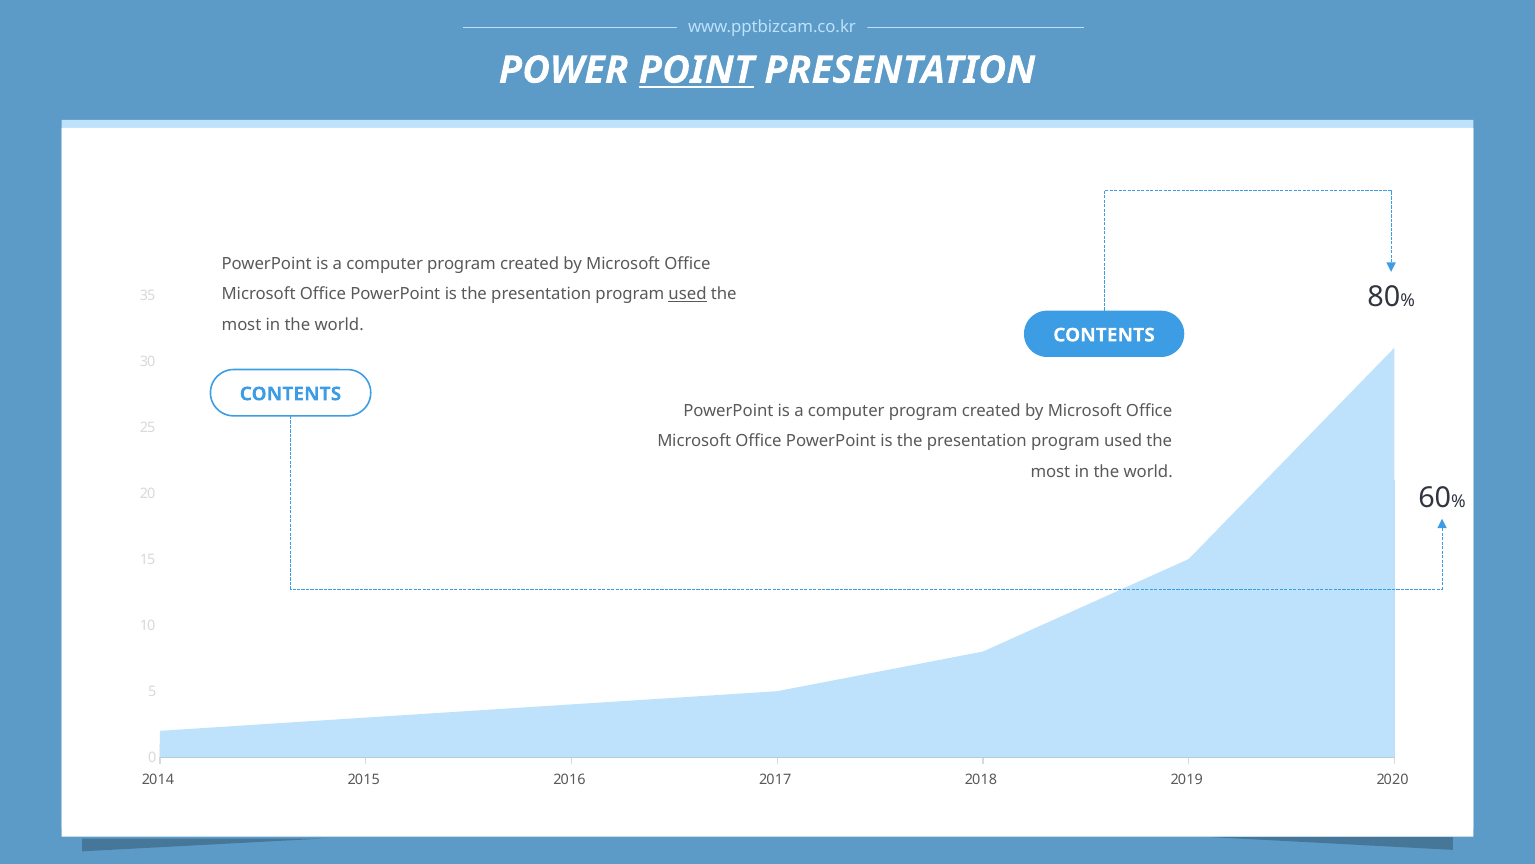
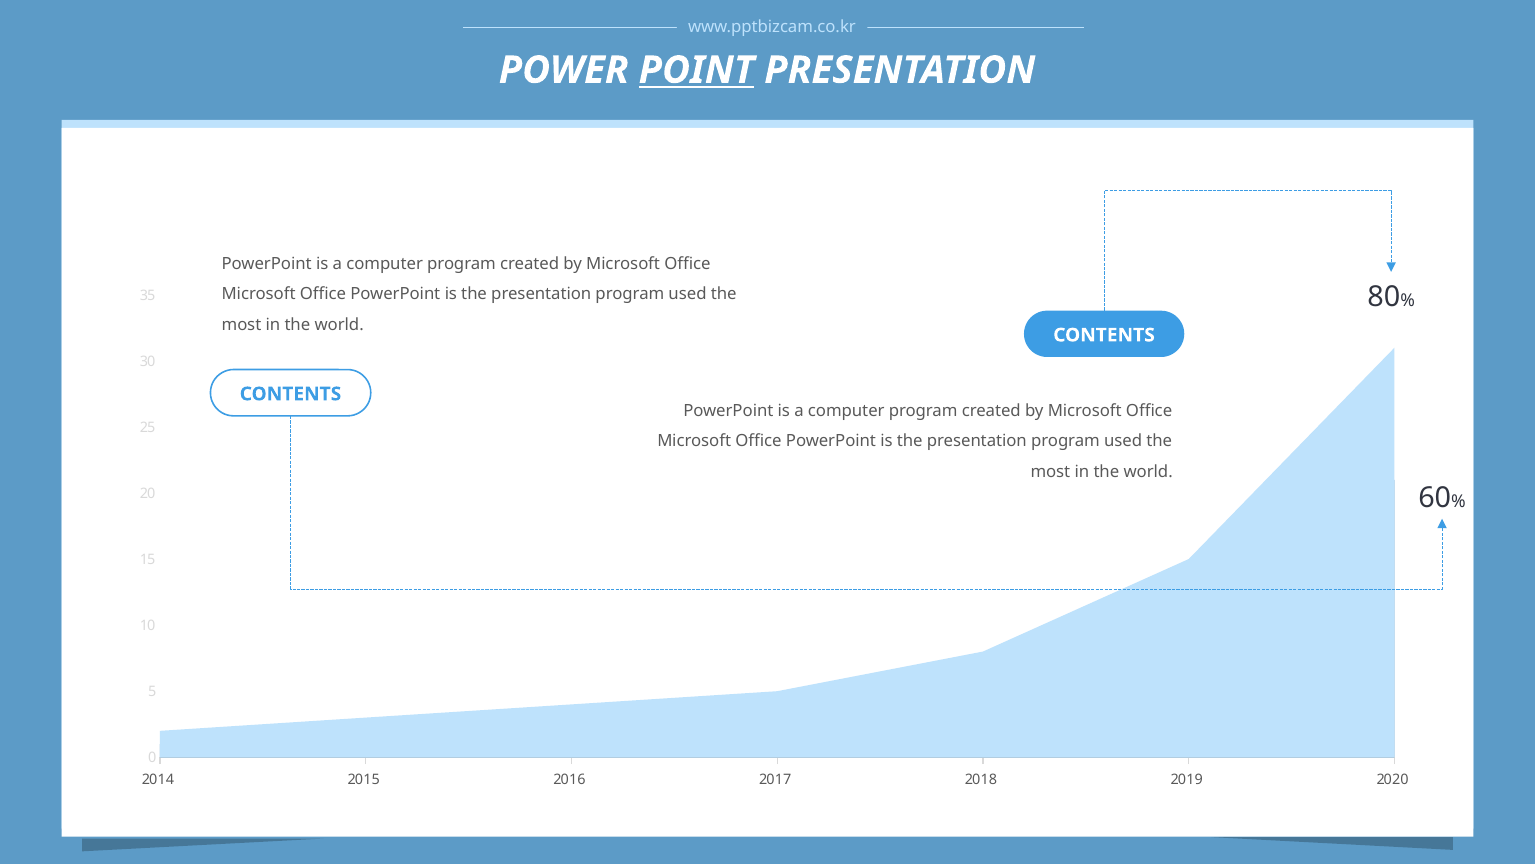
used underline: present -> none (688, 294)
